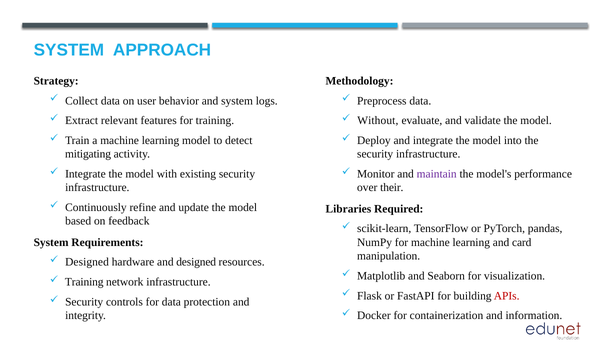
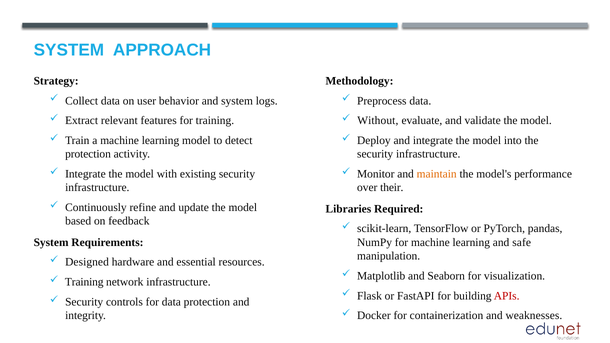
mitigating: mitigating -> protection (88, 154)
maintain colour: purple -> orange (437, 174)
card: card -> safe (522, 242)
and designed: designed -> essential (196, 262)
information: information -> weaknesses (534, 316)
